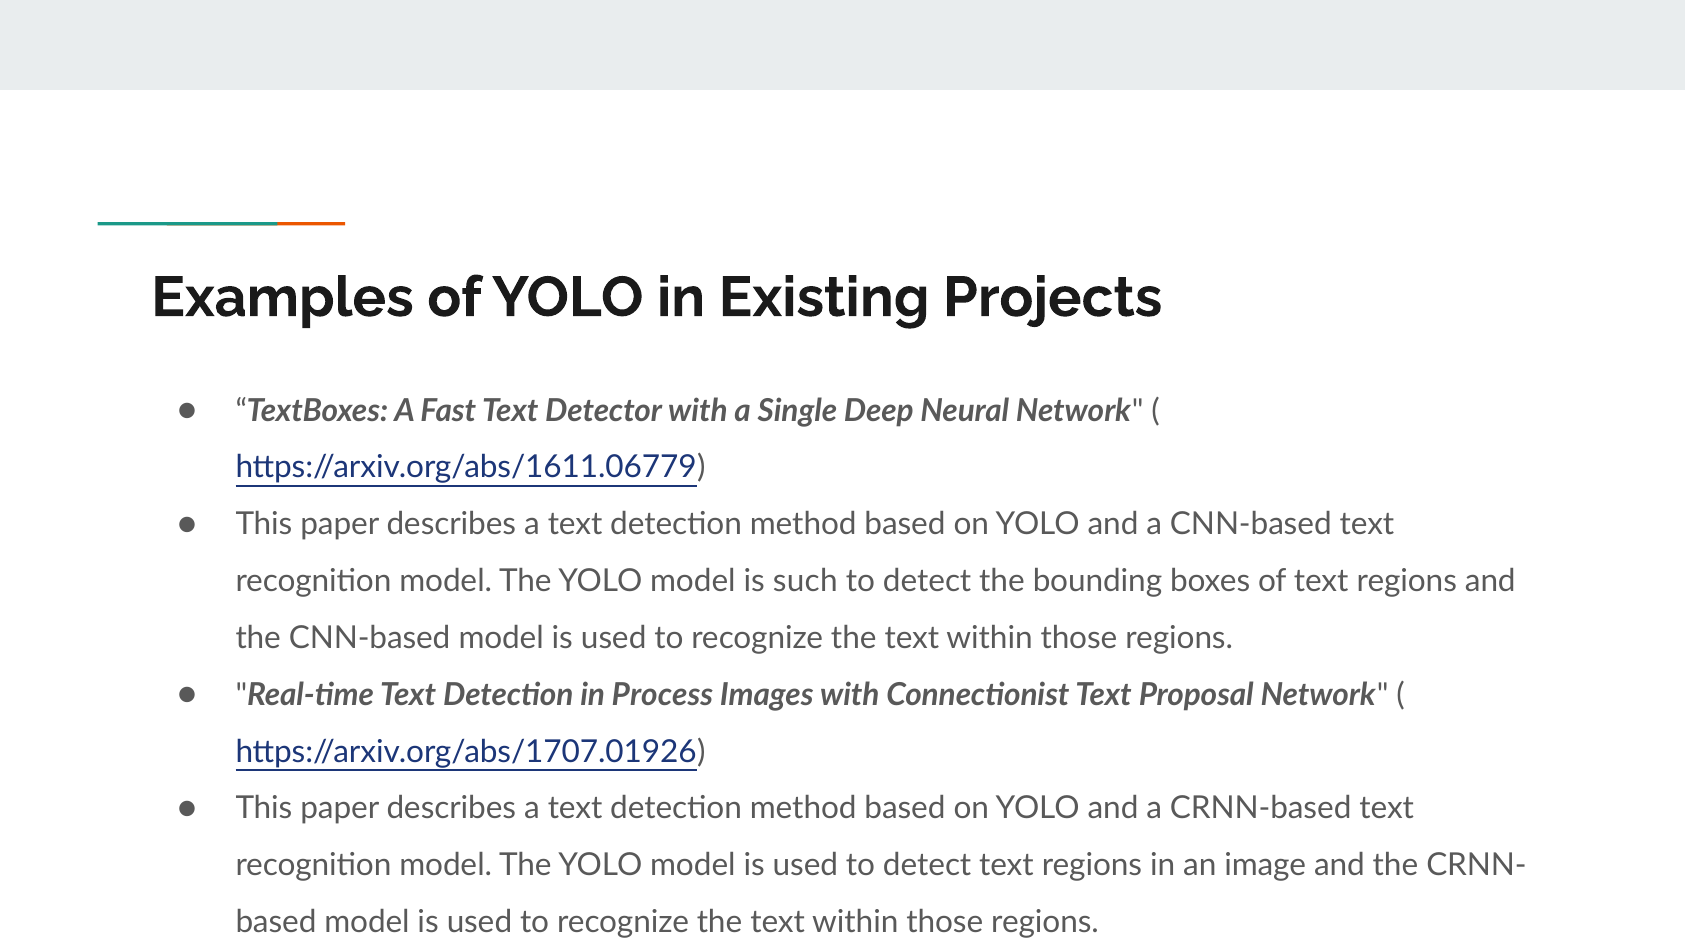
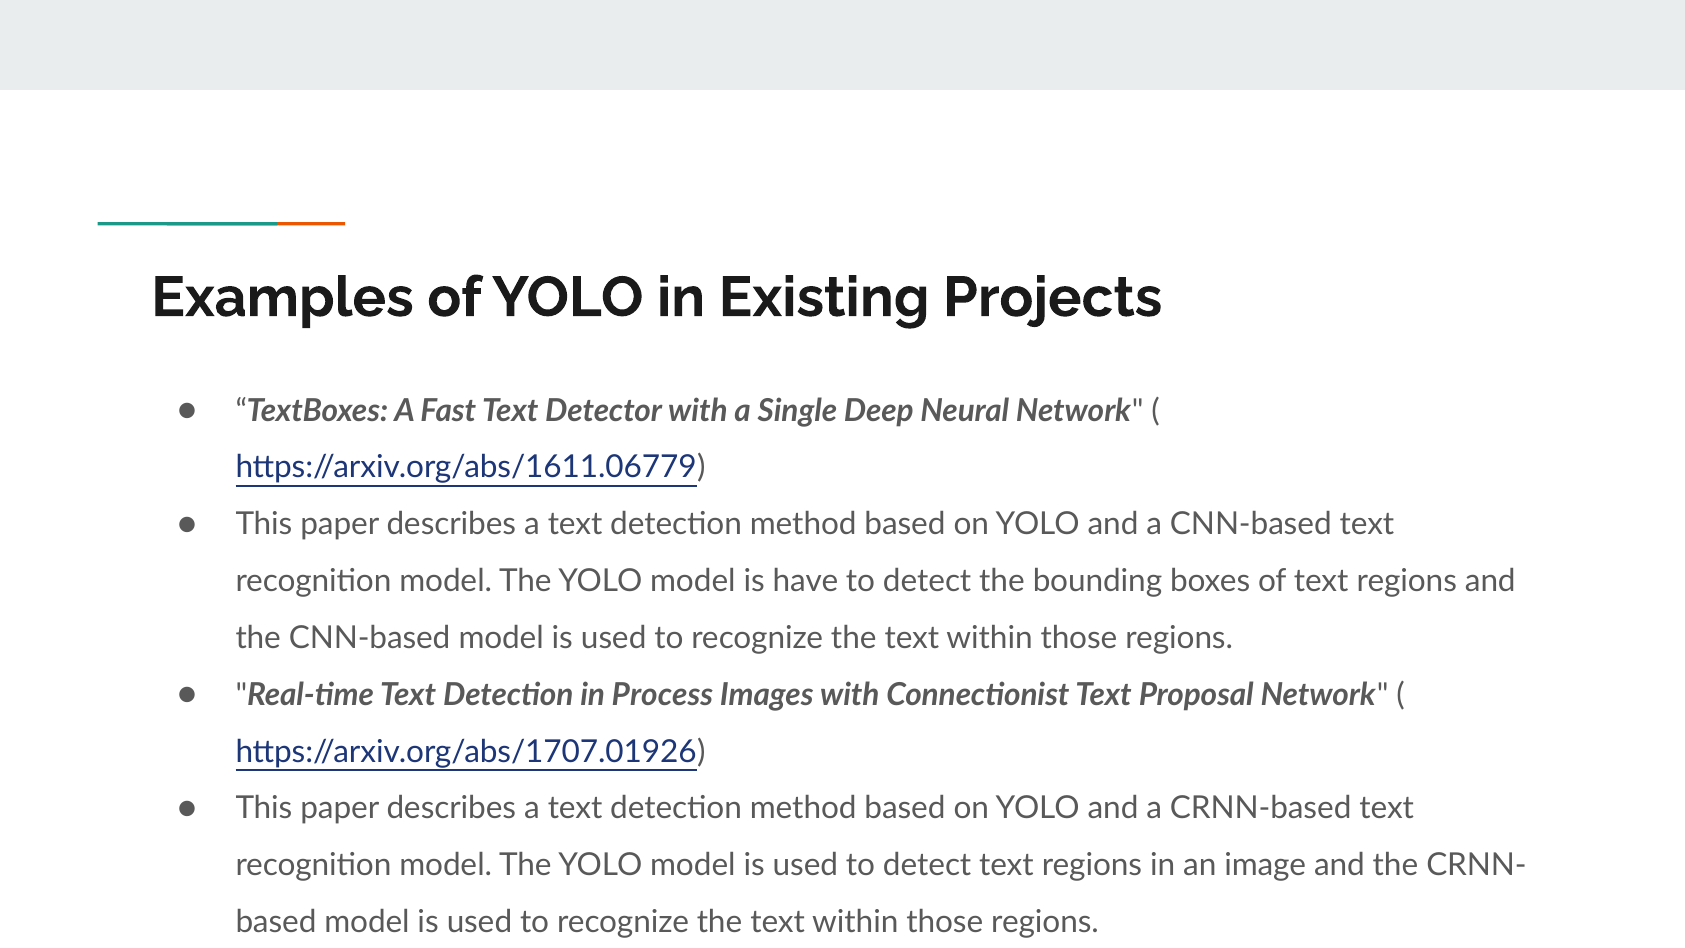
such: such -> have (806, 581)
